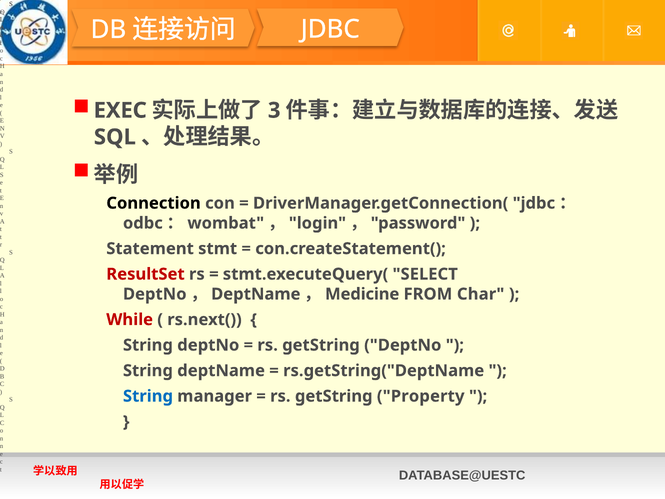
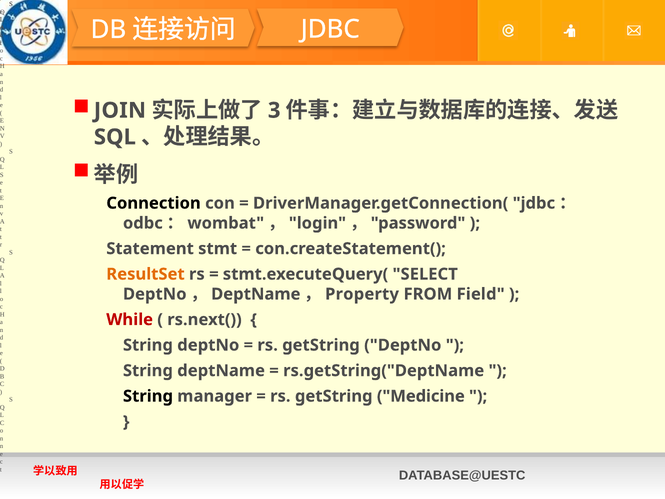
EXEC: EXEC -> JOIN (120, 110)
ResultSet colour: red -> orange (145, 274)
Medicine: Medicine -> Property (362, 294)
Char: Char -> Field (481, 294)
String colour: blue -> black (148, 396)
Property: Property -> Medicine (421, 396)
